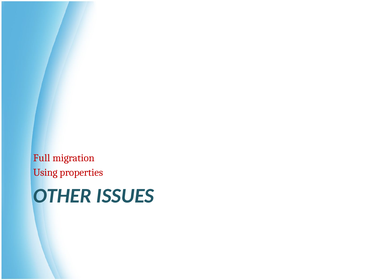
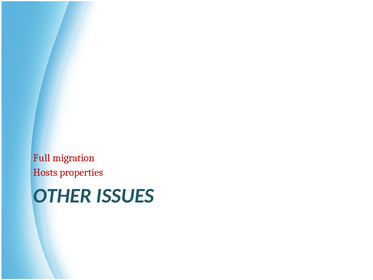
Using: Using -> Hosts (45, 172)
